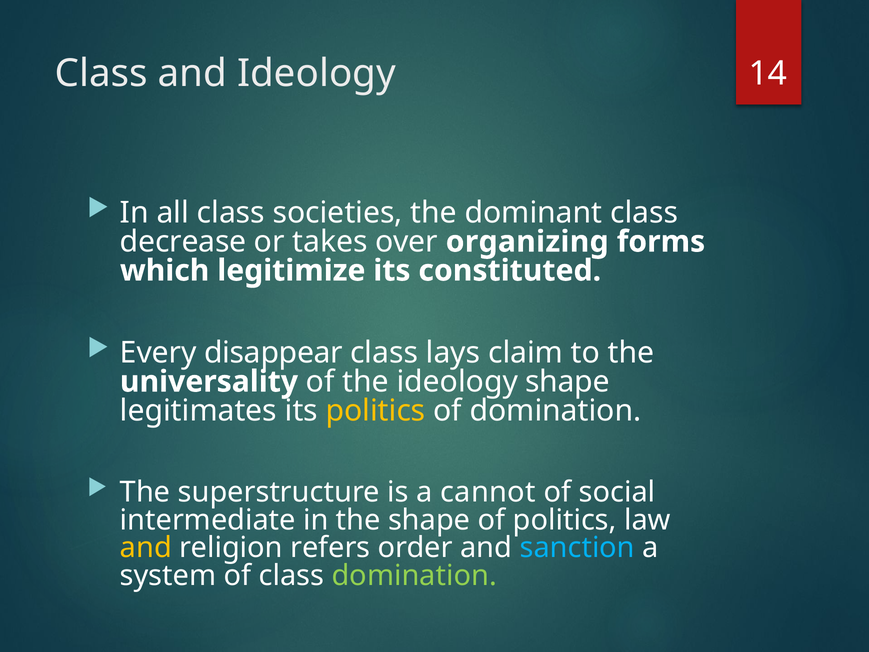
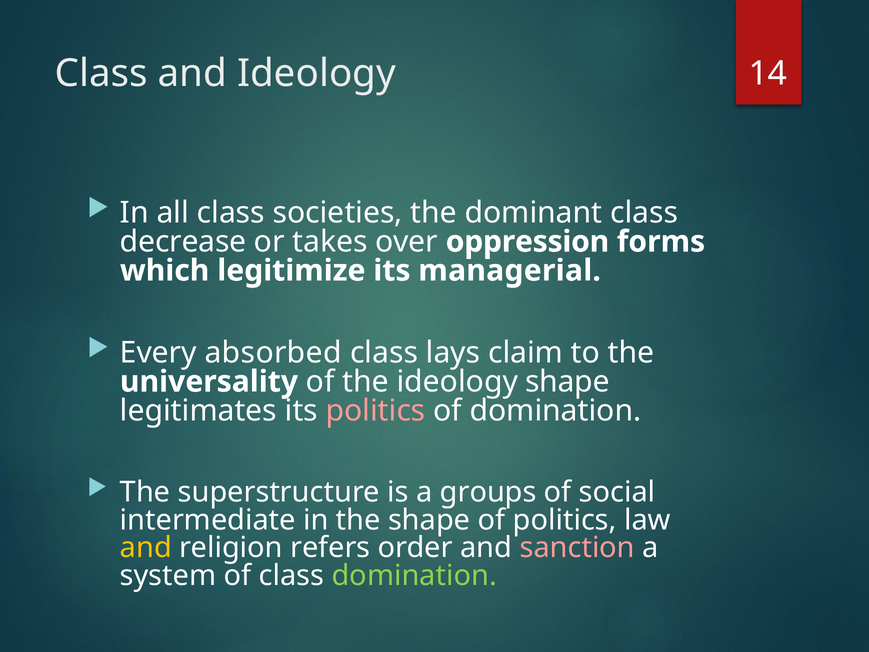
organizing: organizing -> oppression (527, 242)
constituted: constituted -> managerial (510, 271)
disappear: disappear -> absorbed (273, 353)
politics colour: yellow -> pink (376, 410)
cannot: cannot -> groups (488, 492)
sanction colour: light blue -> pink (577, 548)
